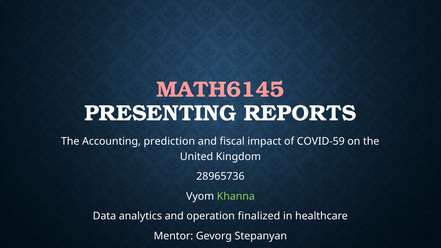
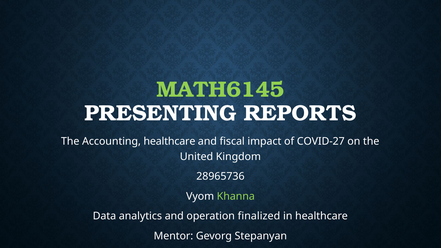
MATH6145 colour: pink -> light green (221, 89)
Accounting prediction: prediction -> healthcare (169, 142)
COVID-59: COVID-59 -> COVID-27 (321, 142)
